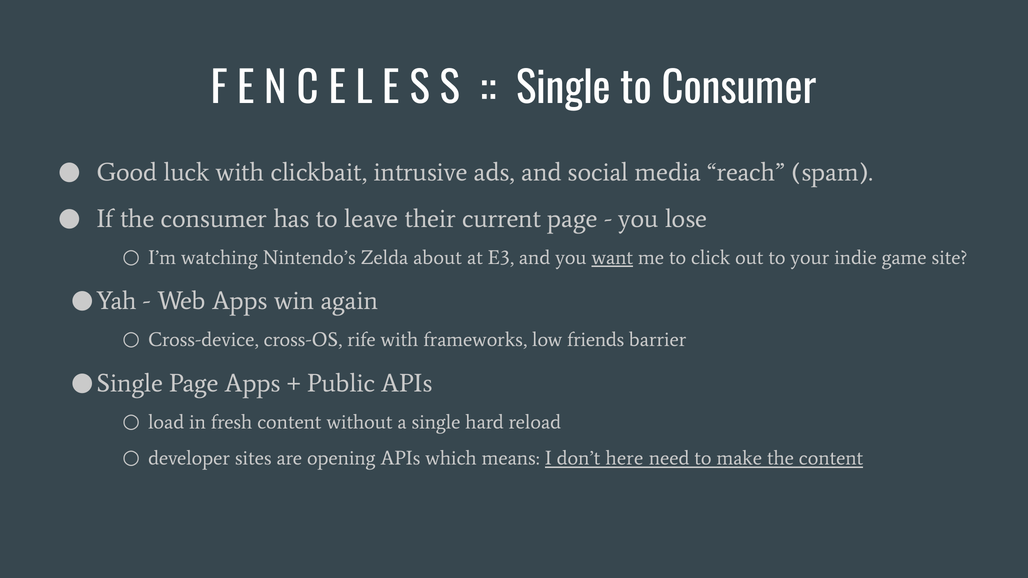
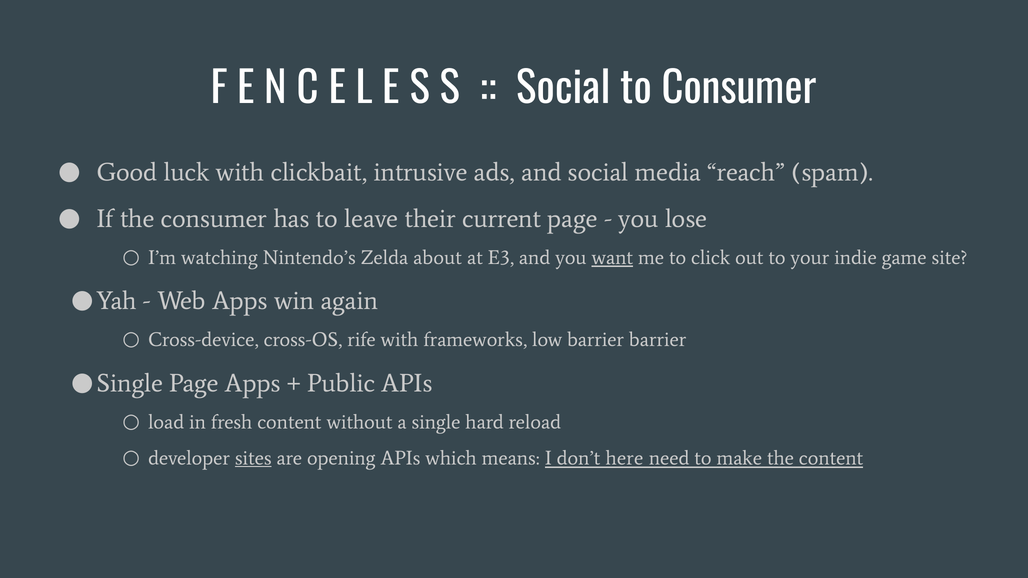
Single: Single -> Social (563, 89)
low friends: friends -> barrier (596, 340)
sites underline: none -> present (253, 458)
